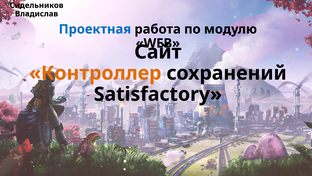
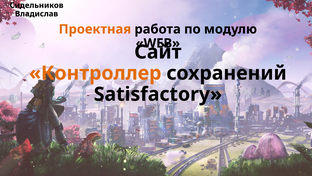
Проектная colour: blue -> orange (95, 29)
